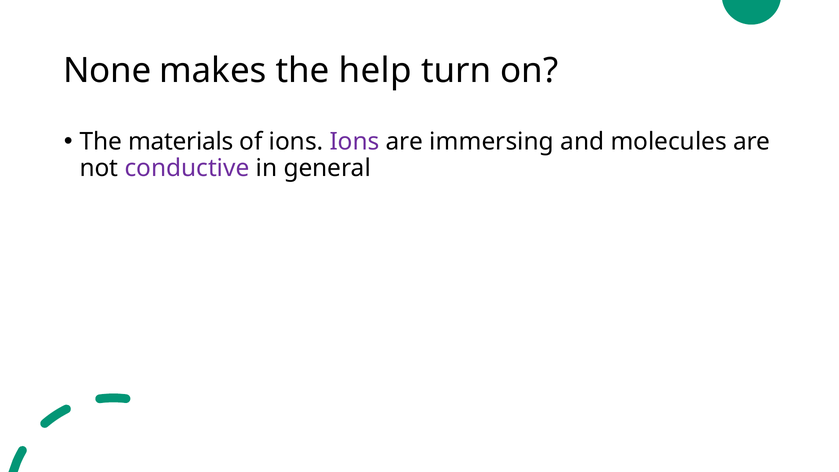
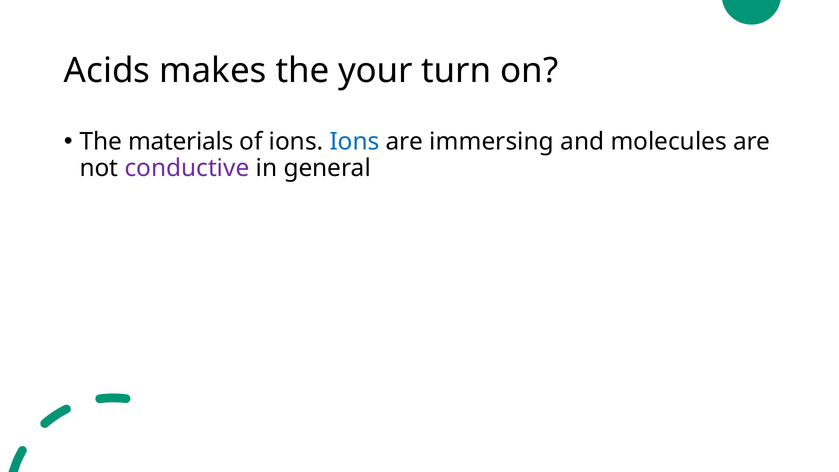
None: None -> Acids (107, 70)
help: help -> your (375, 70)
Ions colour: purple -> blue (355, 142)
